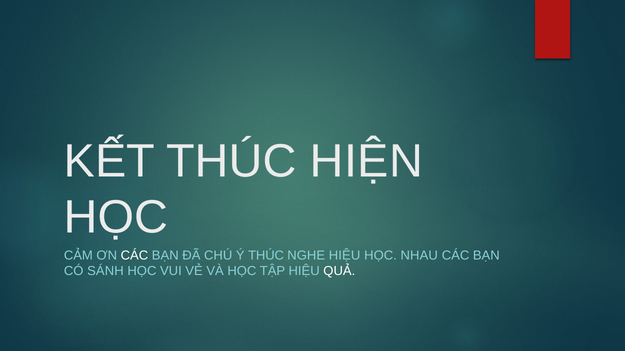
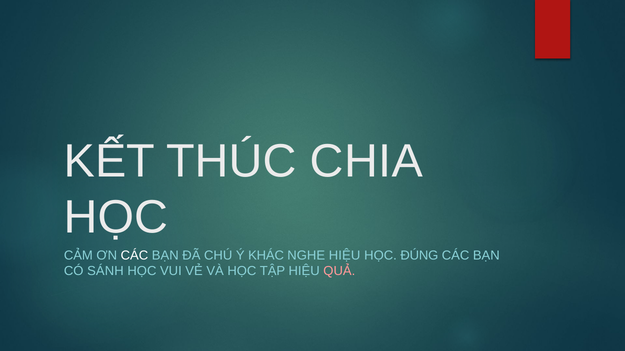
HIỆN: HIỆN -> CHIA (366, 161)
Ý THÚC: THÚC -> KHÁC (266, 256)
NHAU: NHAU -> ĐÚNG (419, 256)
QUẢ colour: white -> pink (339, 272)
